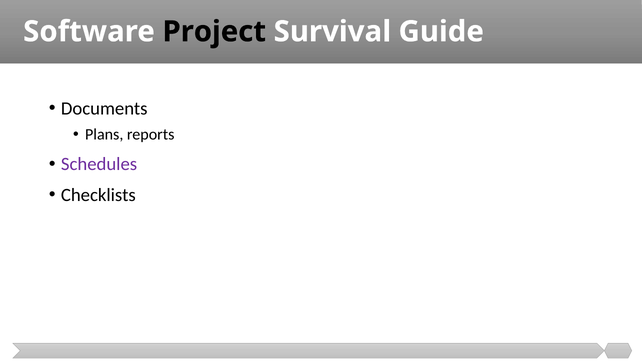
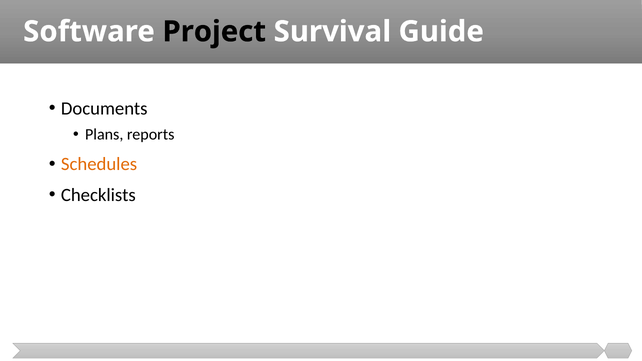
Schedules colour: purple -> orange (99, 164)
